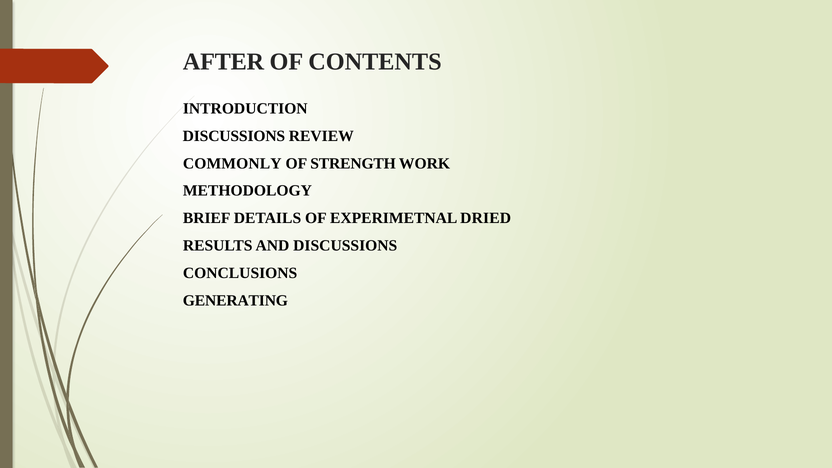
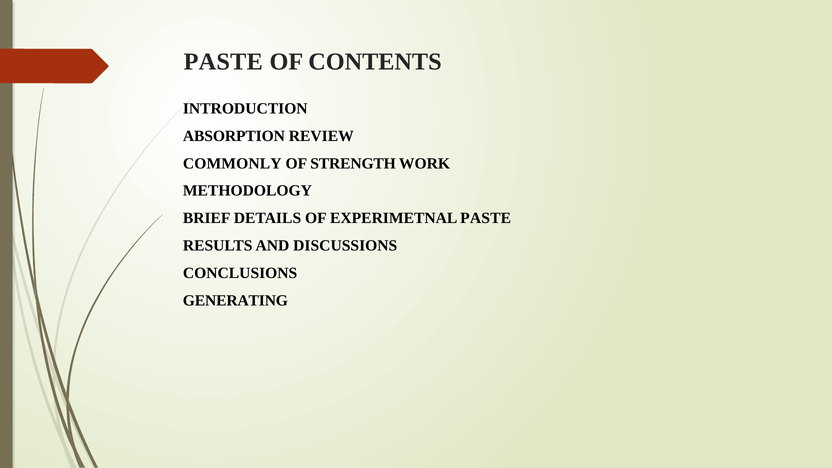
AFTER: AFTER -> PASTE (223, 62)
DISCUSSIONS: DISCUSSIONS -> ABSORPTION (234, 136)
EXPERIMETNAL DRIED: DRIED -> PASTE (486, 218)
